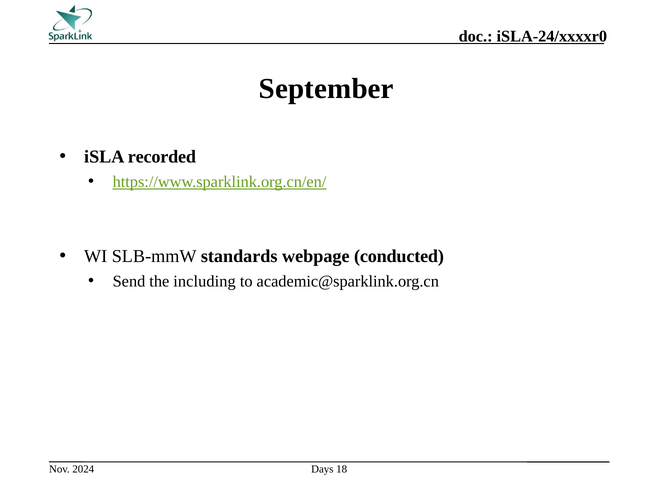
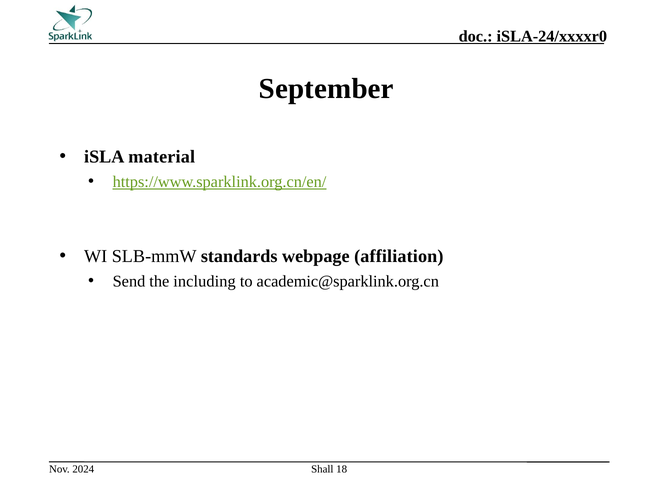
recorded: recorded -> material (162, 157)
conducted: conducted -> affiliation (399, 256)
Days: Days -> Shall (322, 470)
